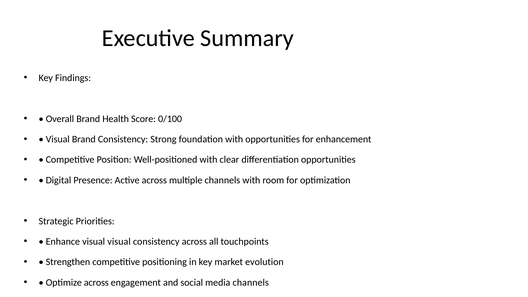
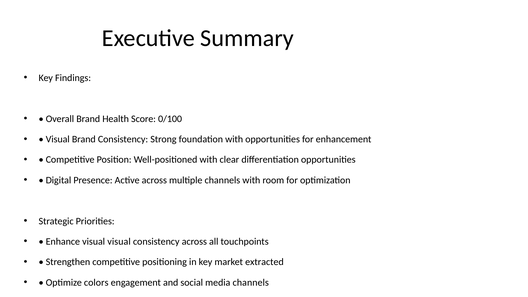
evolution: evolution -> extracted (264, 262)
Optimize across: across -> colors (96, 283)
